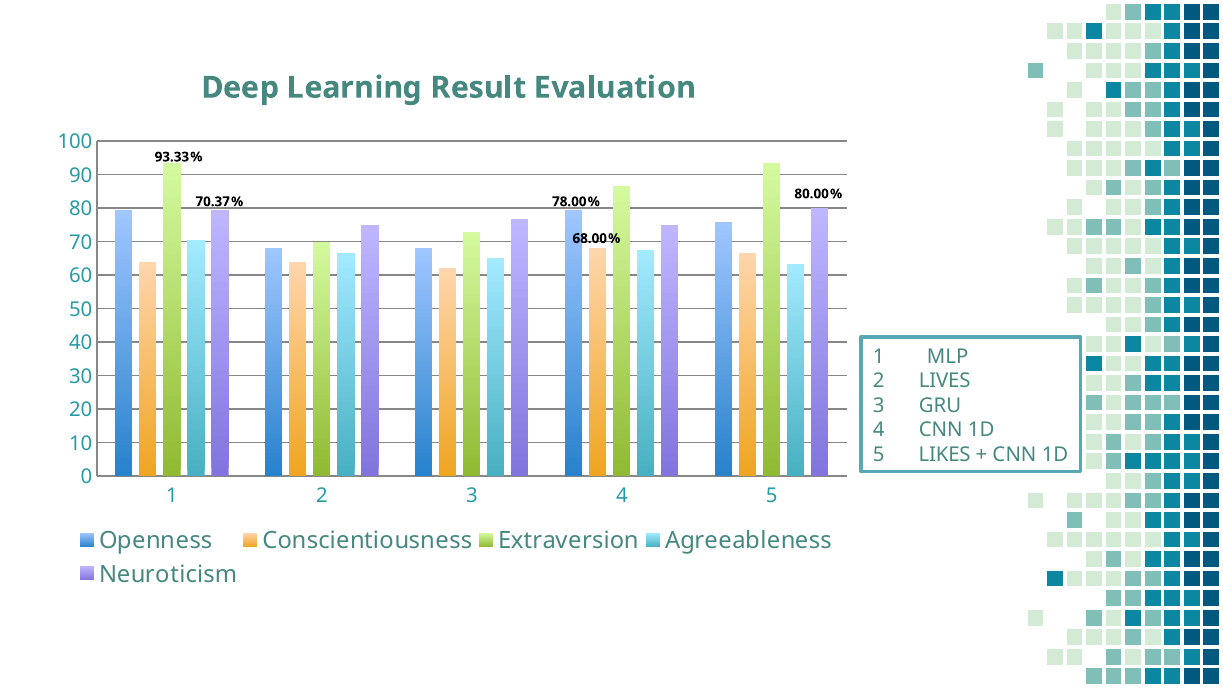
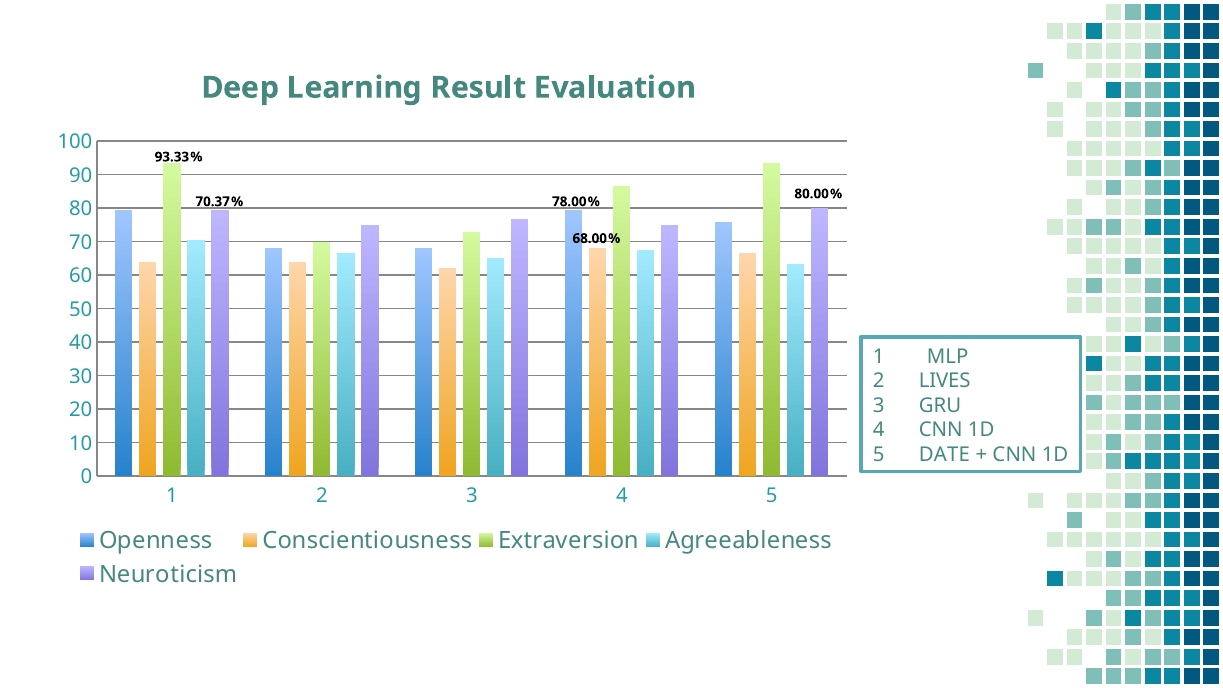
LIKES: LIKES -> DATE (944, 455)
